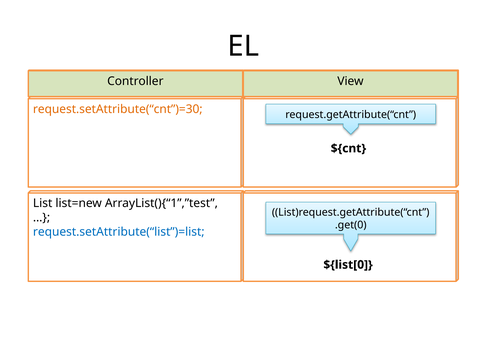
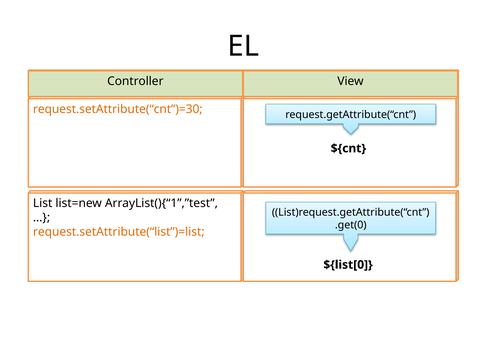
request.setAttribute(“list”)=list colour: blue -> orange (119, 232)
